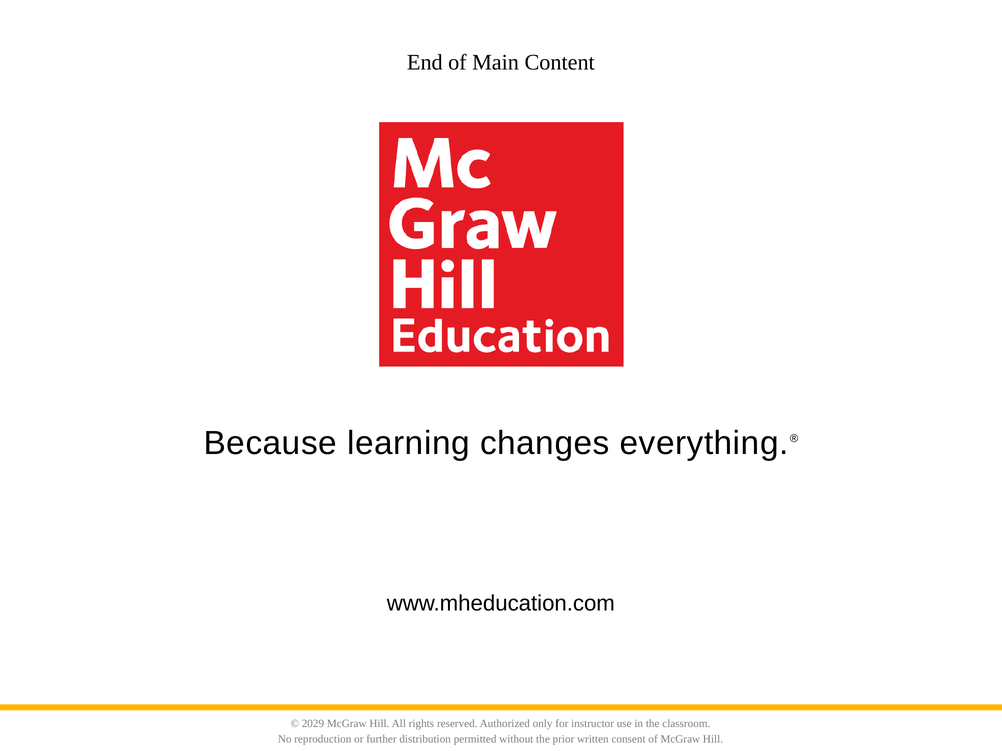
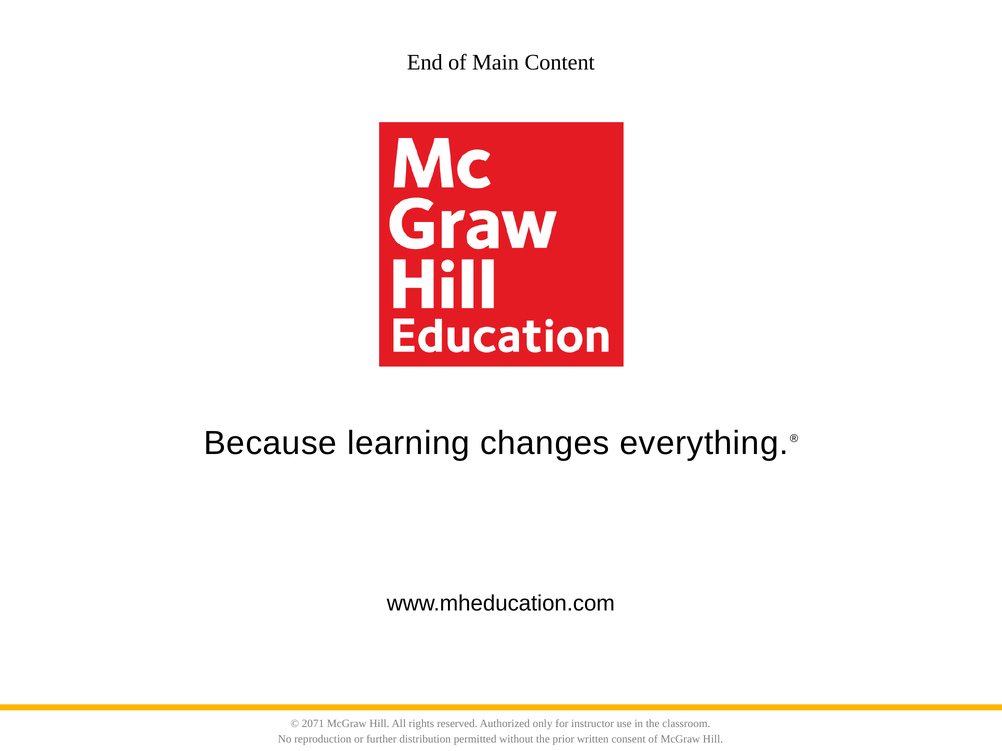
2029: 2029 -> 2071 (313, 724)
